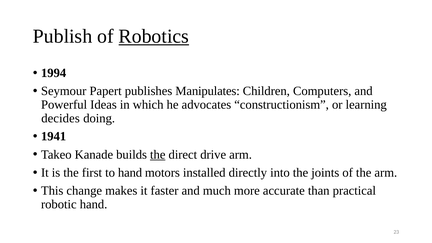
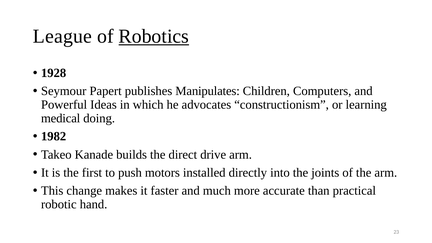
Publish: Publish -> League (62, 36)
1994: 1994 -> 1928 (54, 73)
decides: decides -> medical (61, 118)
1941: 1941 -> 1982 (54, 136)
the underline: present -> none (158, 155)
to hand: hand -> push (130, 173)
